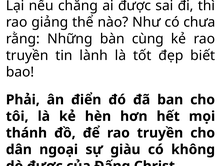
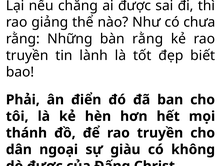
bàn cùng: cùng -> rằng (148, 39)
